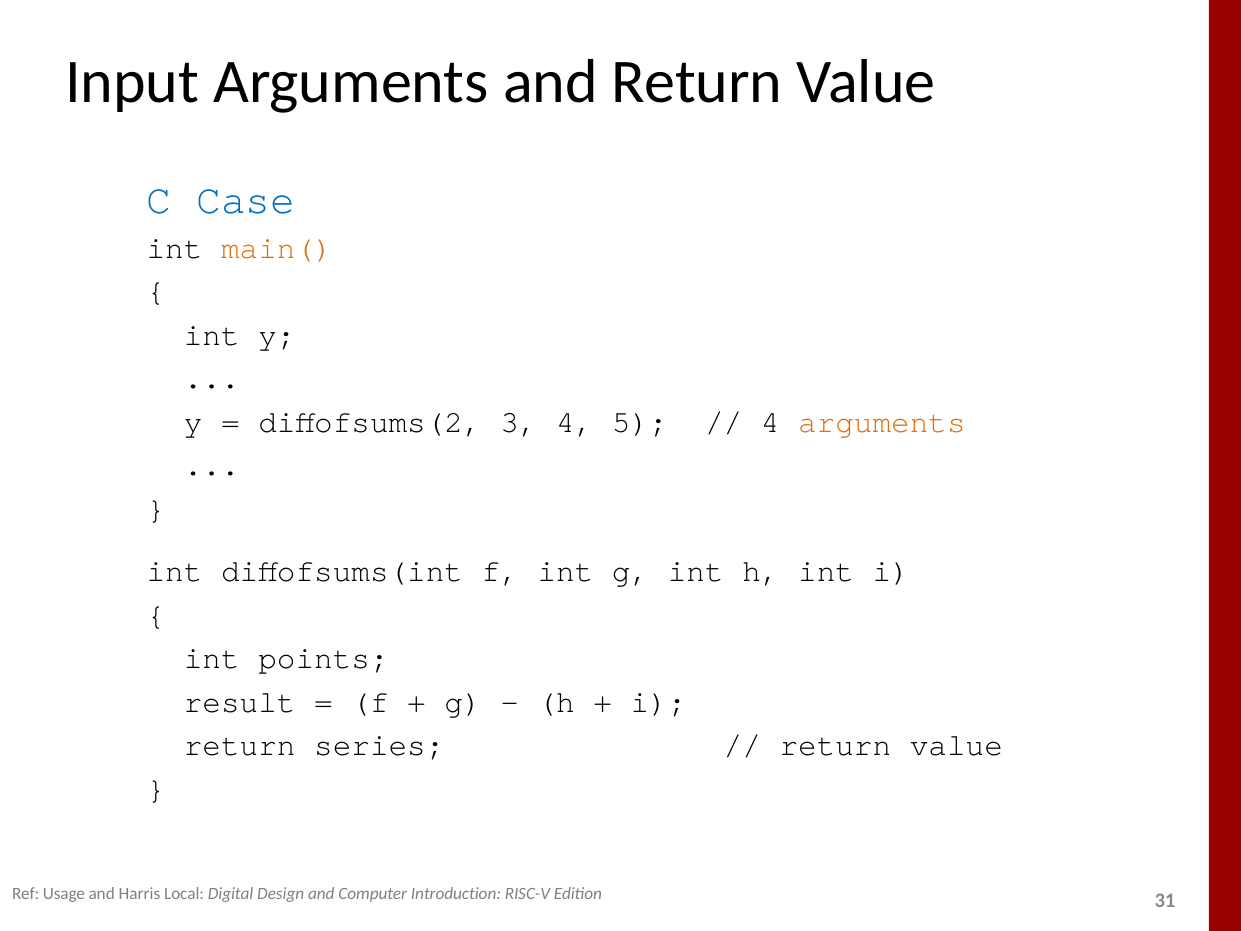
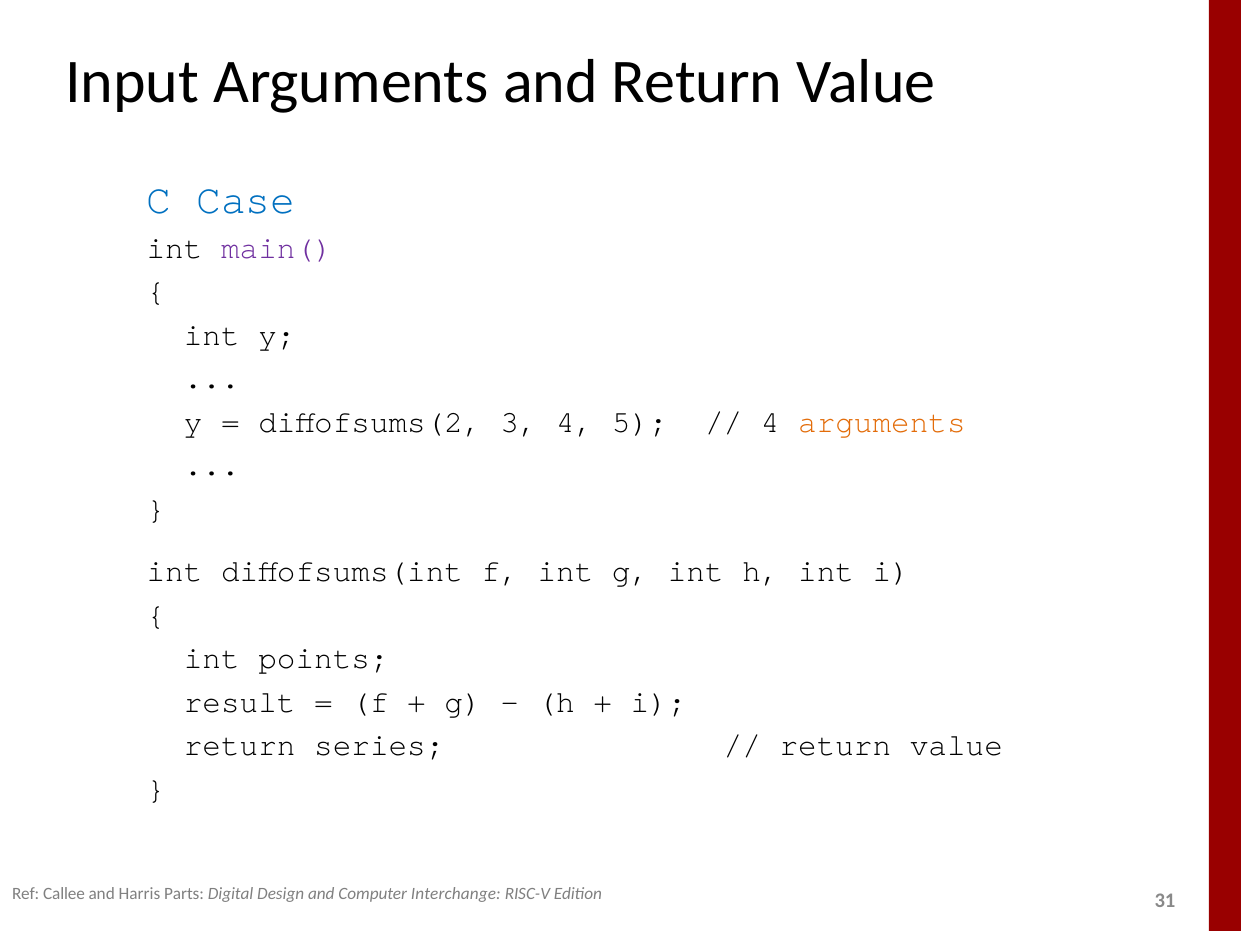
main( colour: orange -> purple (277, 248)
Usage: Usage -> Callee (64, 894)
Local: Local -> Parts (184, 894)
Introduction: Introduction -> Interchange (456, 894)
